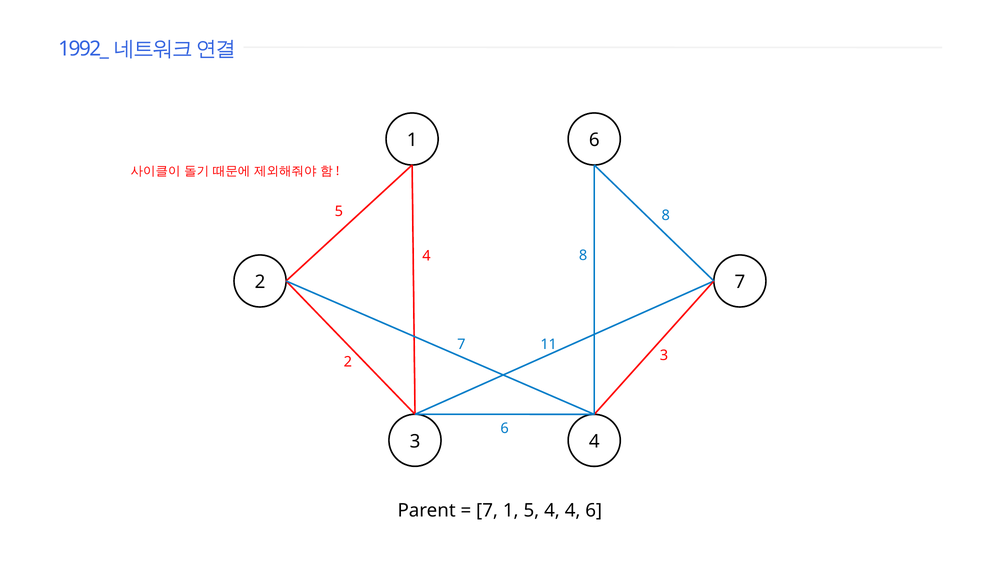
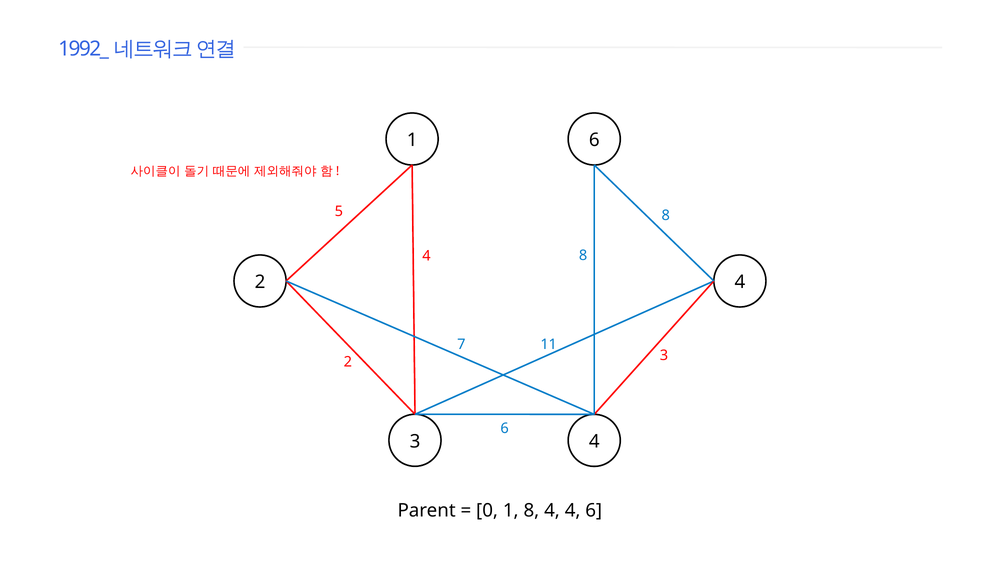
7: 7 -> 4 (740, 283)
7: 7 -> 0 (487, 511)
1 5: 5 -> 8 (531, 511)
